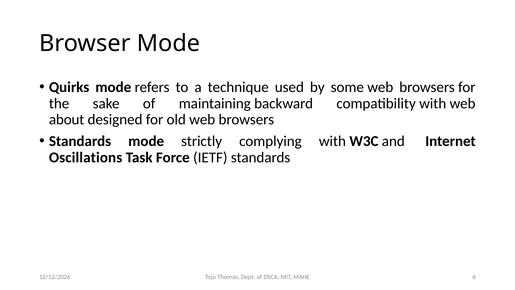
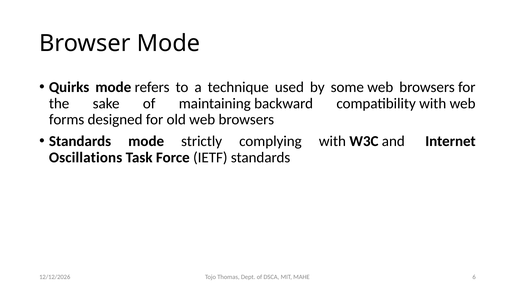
about: about -> forms (67, 120)
